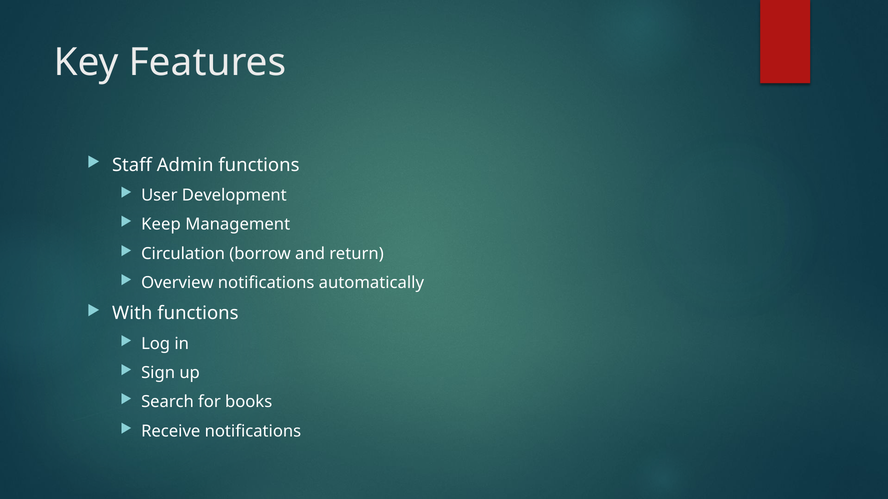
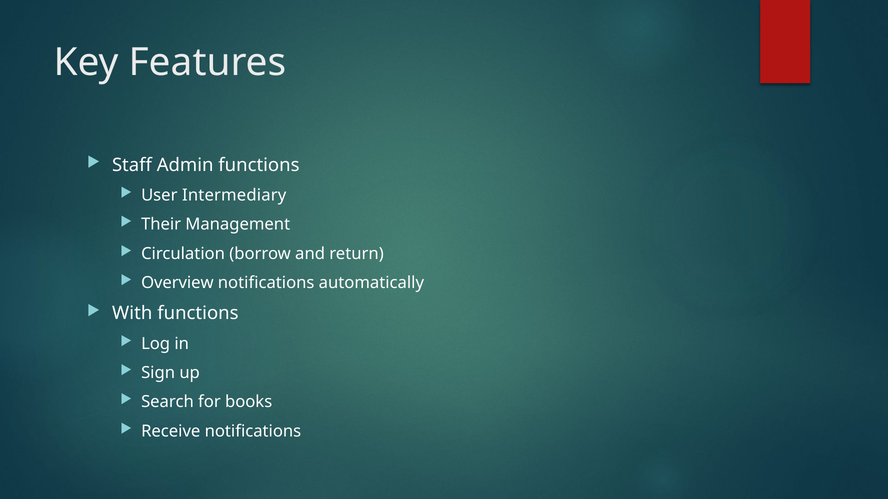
Development: Development -> Intermediary (234, 195)
Keep: Keep -> Their (161, 225)
